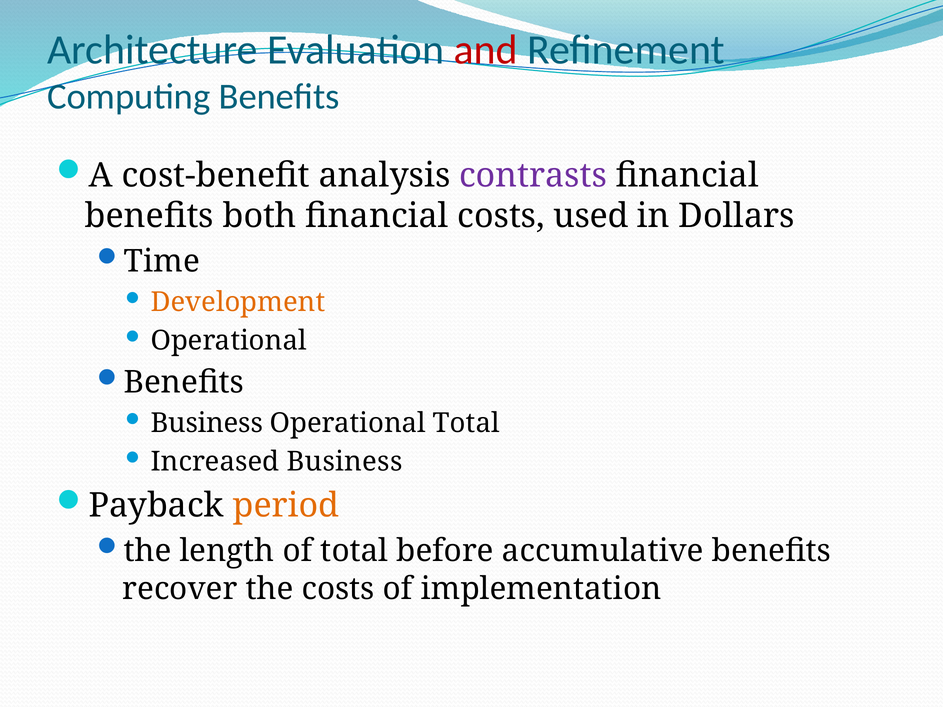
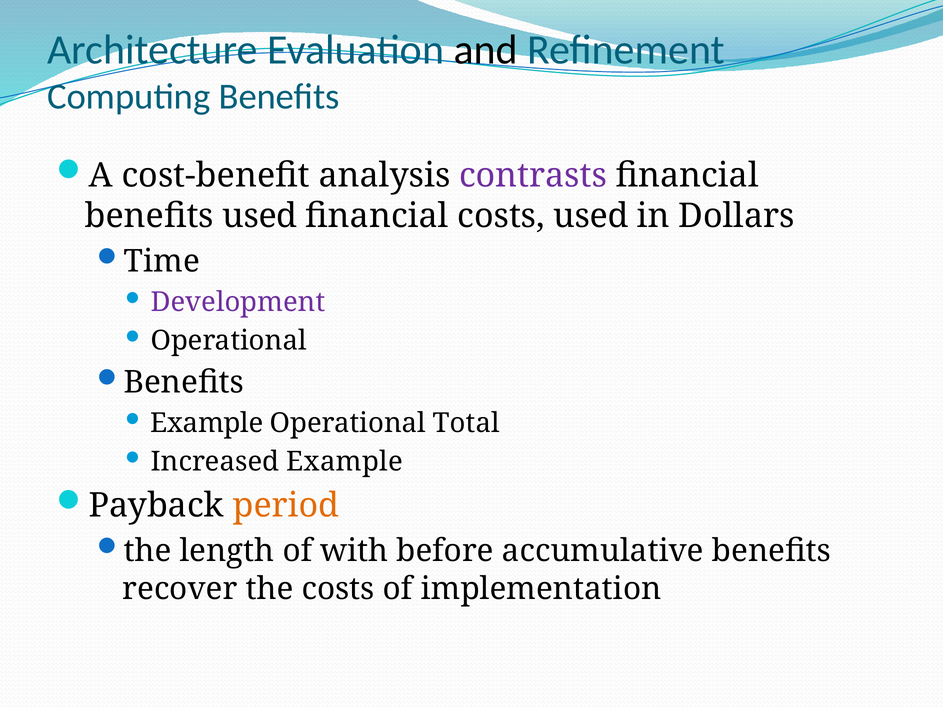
and colour: red -> black (486, 50)
benefits both: both -> used (260, 216)
Development colour: orange -> purple (238, 302)
Business: Business -> Example (207, 423)
Increased Business: Business -> Example (345, 462)
of total: total -> with (354, 551)
